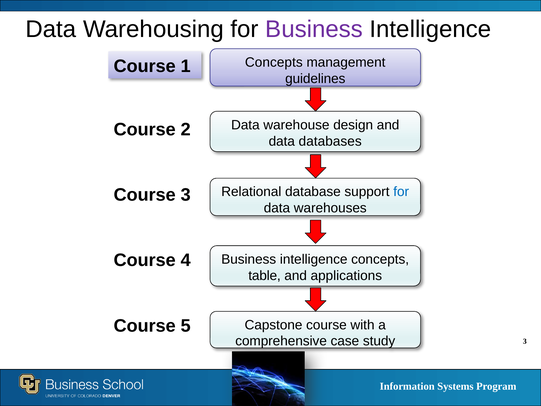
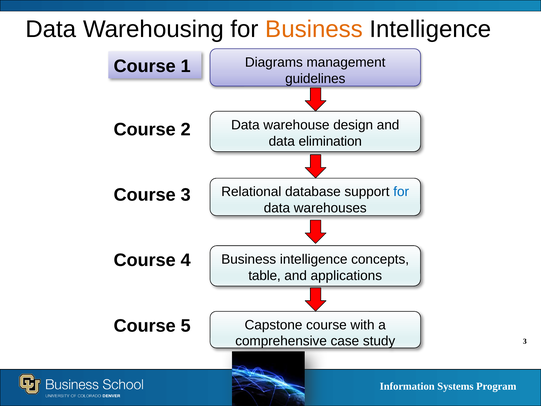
Business colour: purple -> orange (314, 29)
Concepts: Concepts -> Diagrams (274, 62)
databases: databases -> elimination (330, 141)
